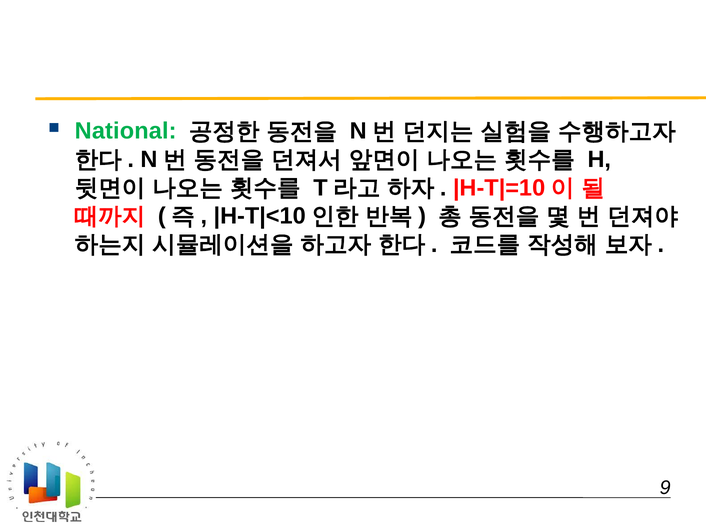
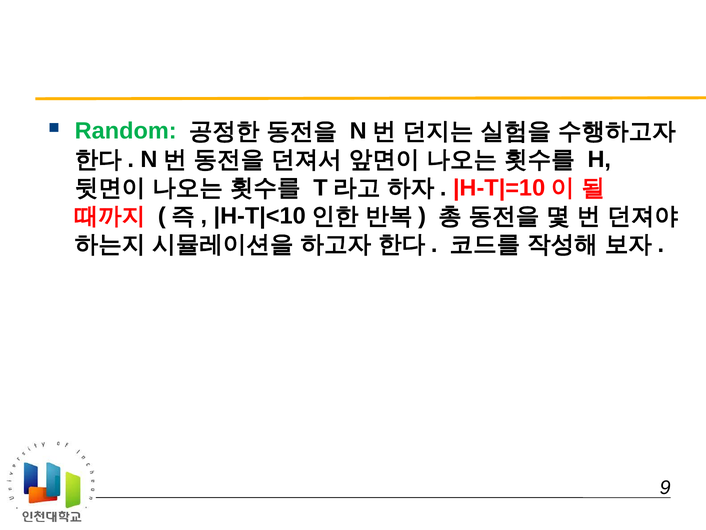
National: National -> Random (126, 131)
